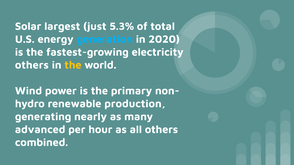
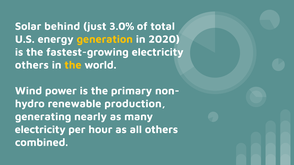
largest: largest -> behind (62, 26)
5.3%: 5.3% -> 3.0% (122, 26)
generation colour: light blue -> yellow (105, 39)
advanced: advanced -> electricity (40, 130)
